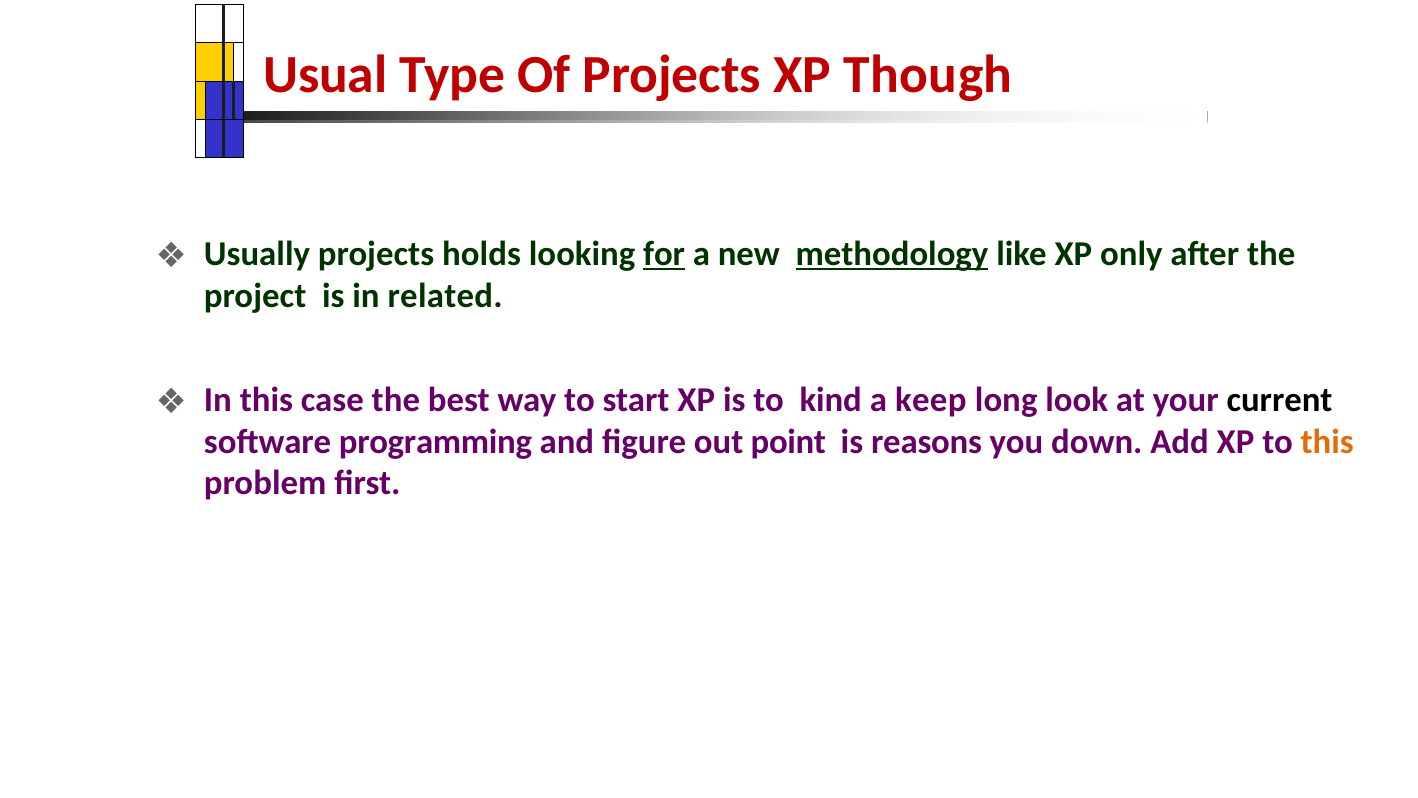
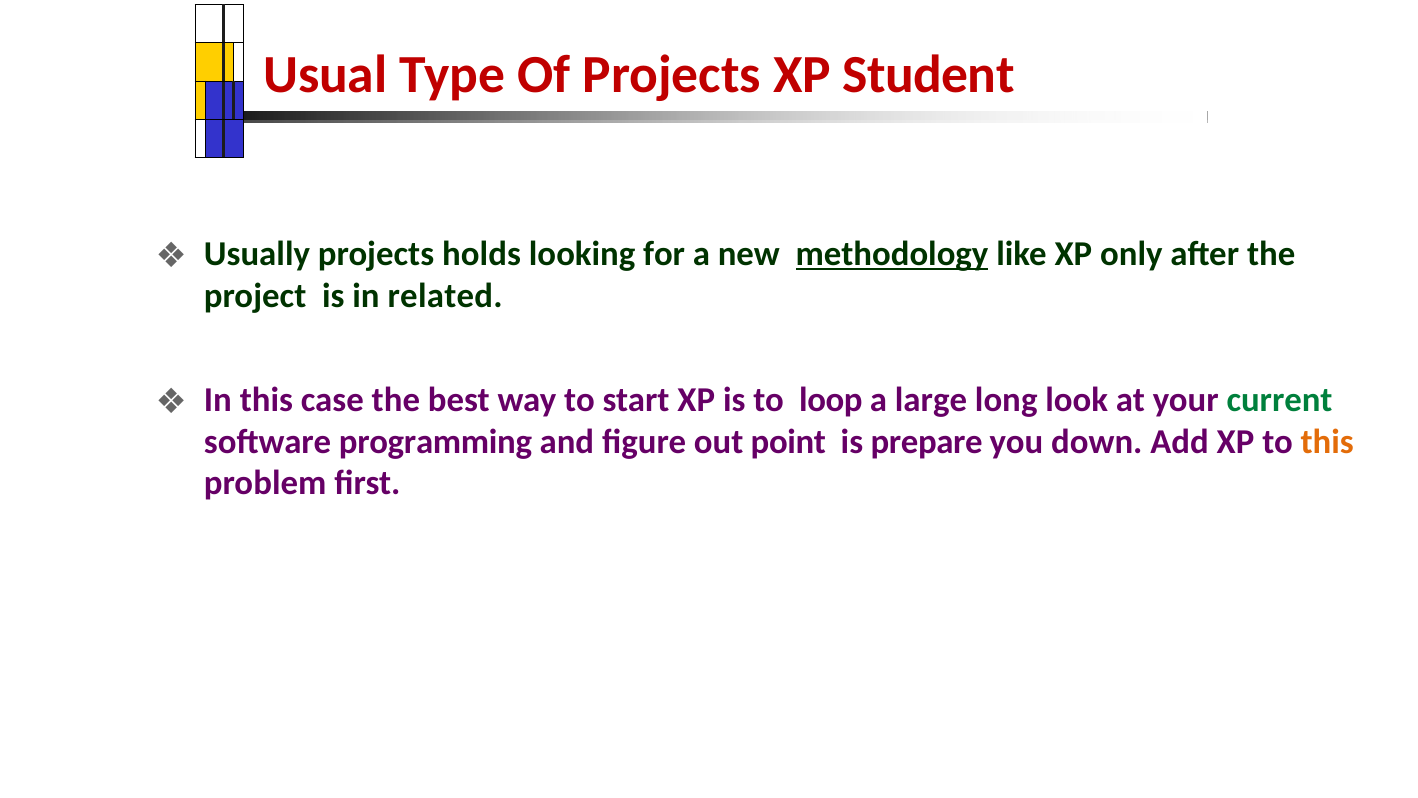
Though: Though -> Student (928, 74)
for underline: present -> none (664, 254)
kind: kind -> loop (831, 400)
keep: keep -> large (931, 400)
current colour: black -> green (1280, 400)
reasons: reasons -> prepare (927, 441)
